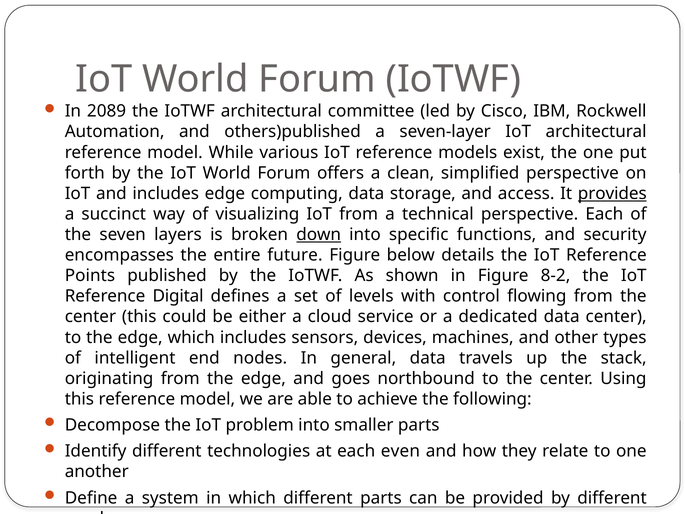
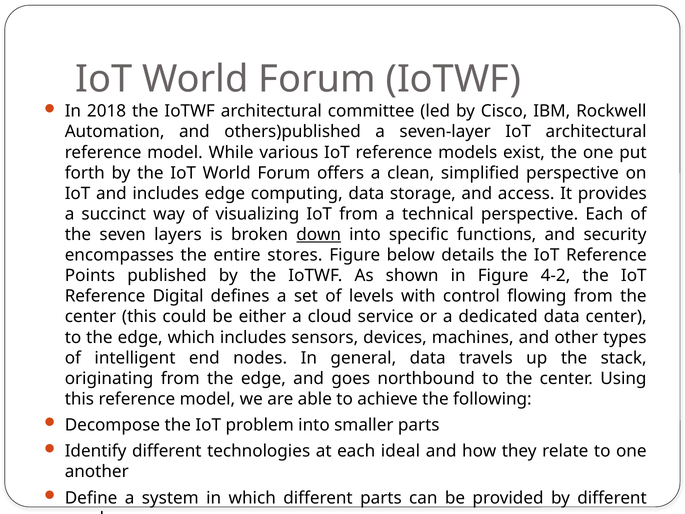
2089: 2089 -> 2018 (107, 111)
provides underline: present -> none (612, 193)
future: future -> stores (295, 255)
8-2: 8-2 -> 4-2 (556, 276)
even: even -> ideal (400, 451)
